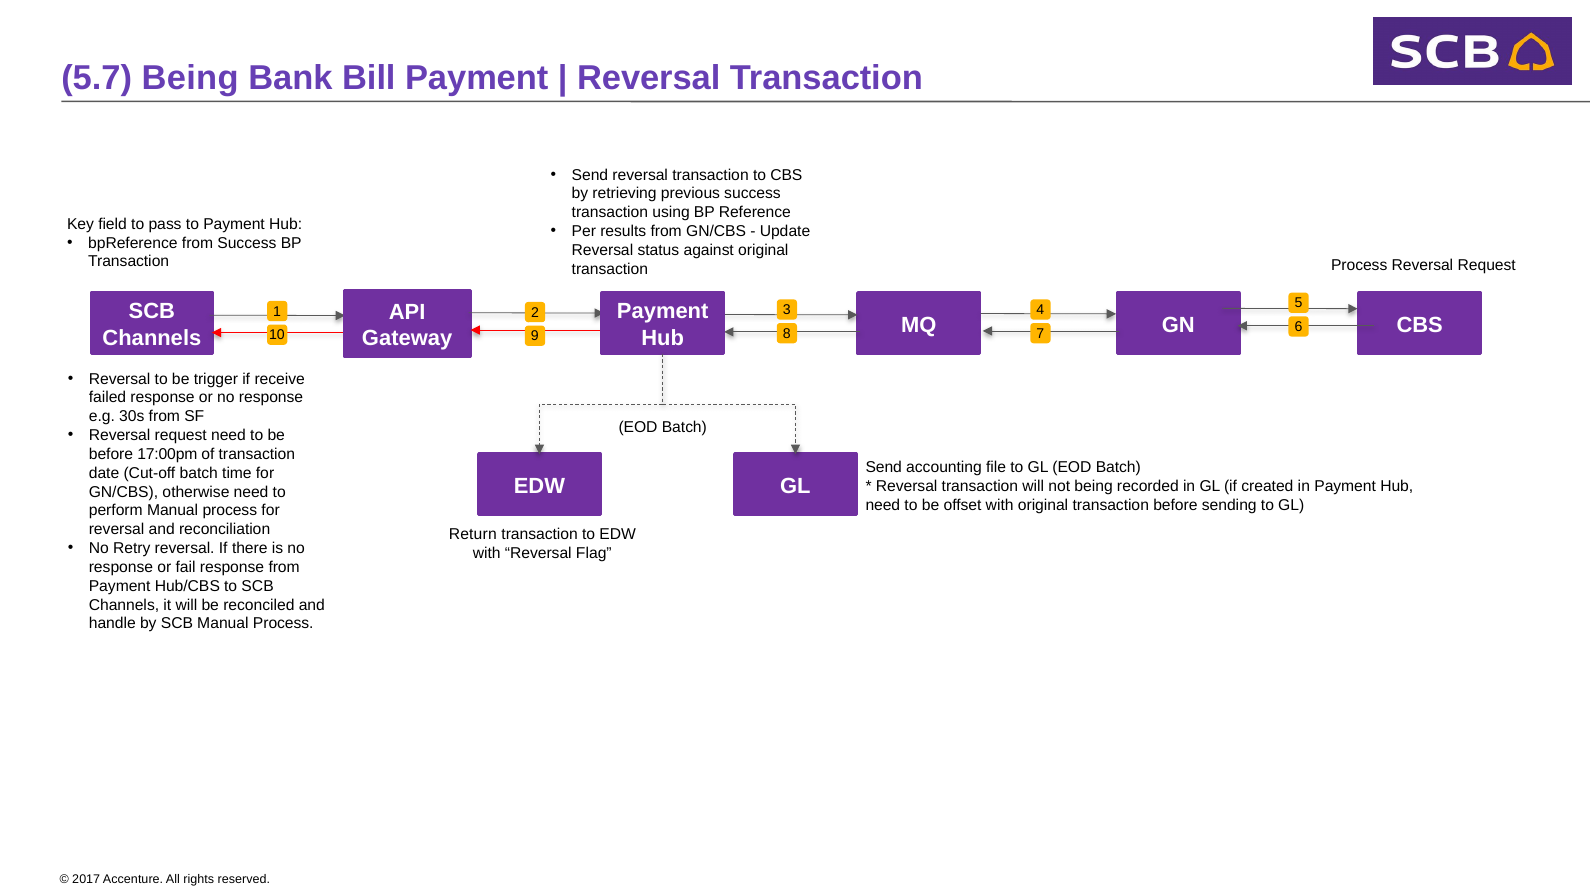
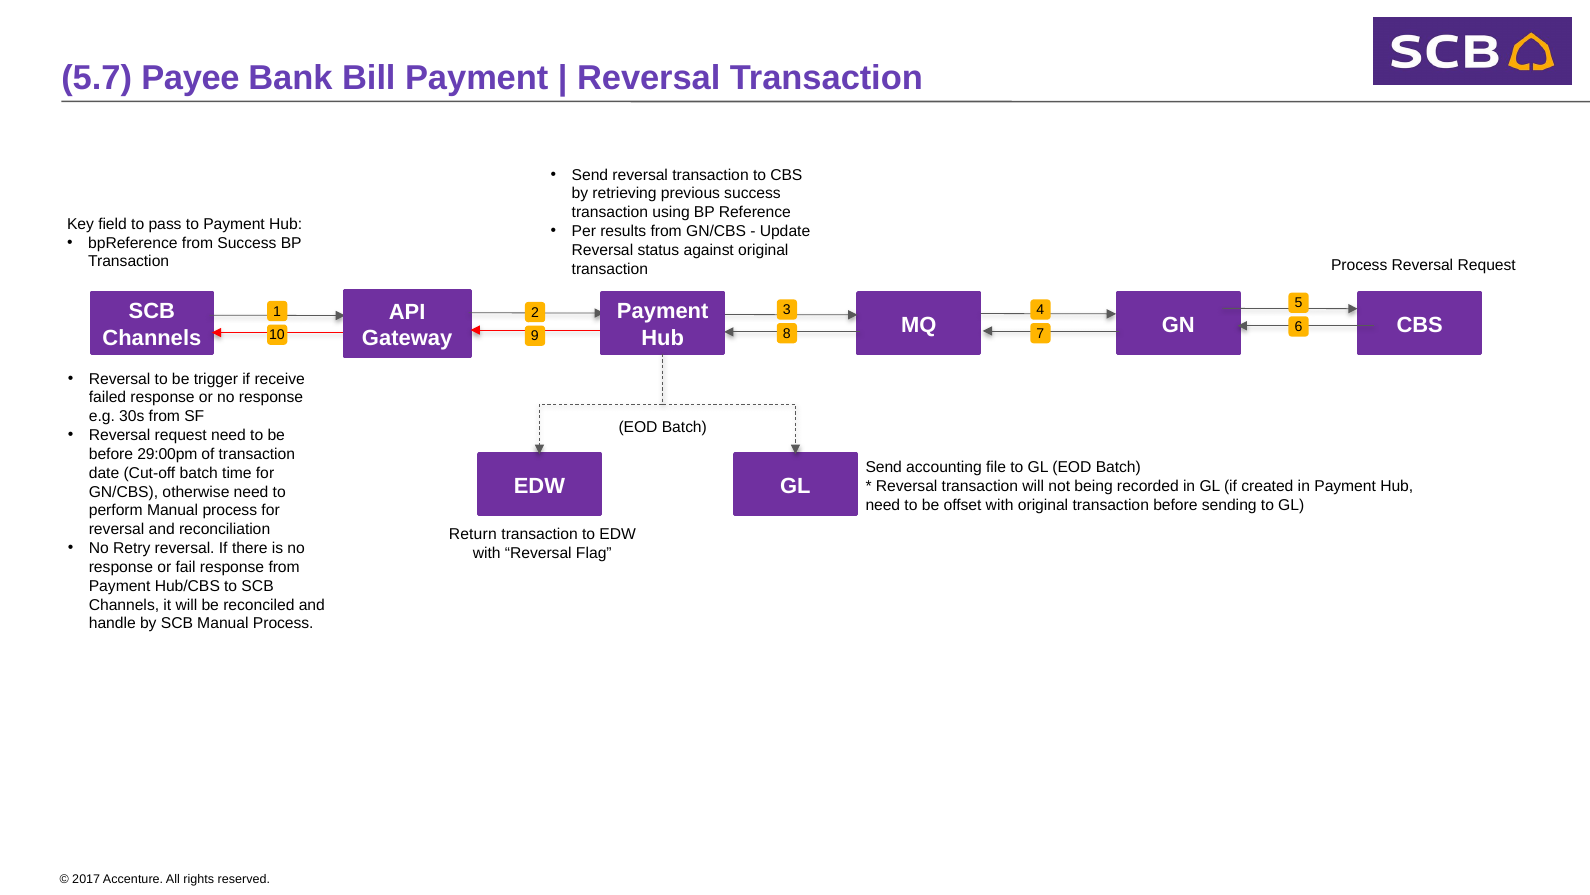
5.7 Being: Being -> Payee (190, 78)
17:00pm: 17:00pm -> 29:00pm (167, 454)
